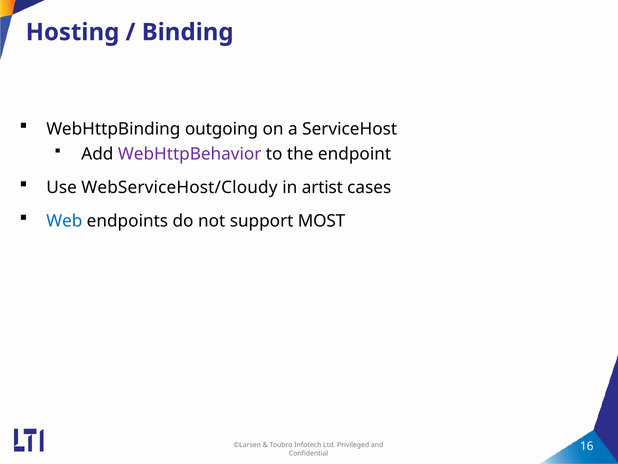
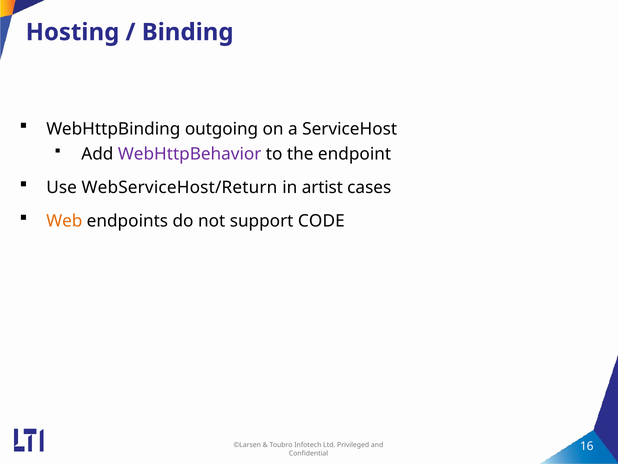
WebServiceHost/Cloudy: WebServiceHost/Cloudy -> WebServiceHost/Return (179, 187)
Web colour: blue -> orange (64, 221)
MOST: MOST -> CODE (321, 221)
